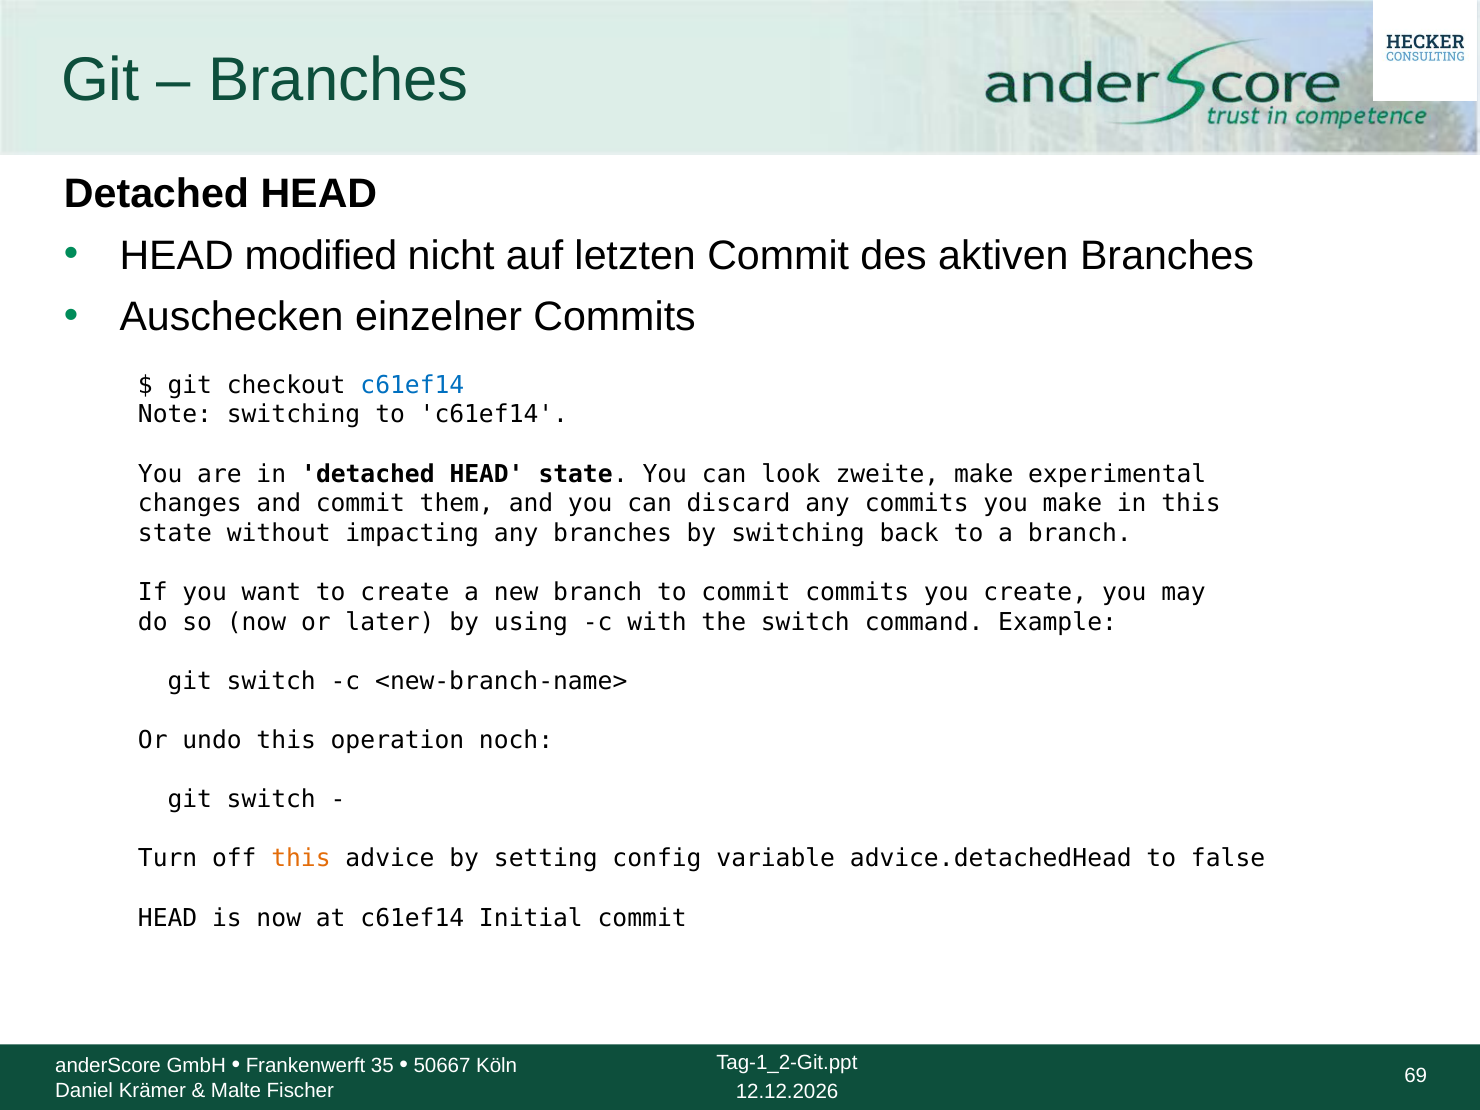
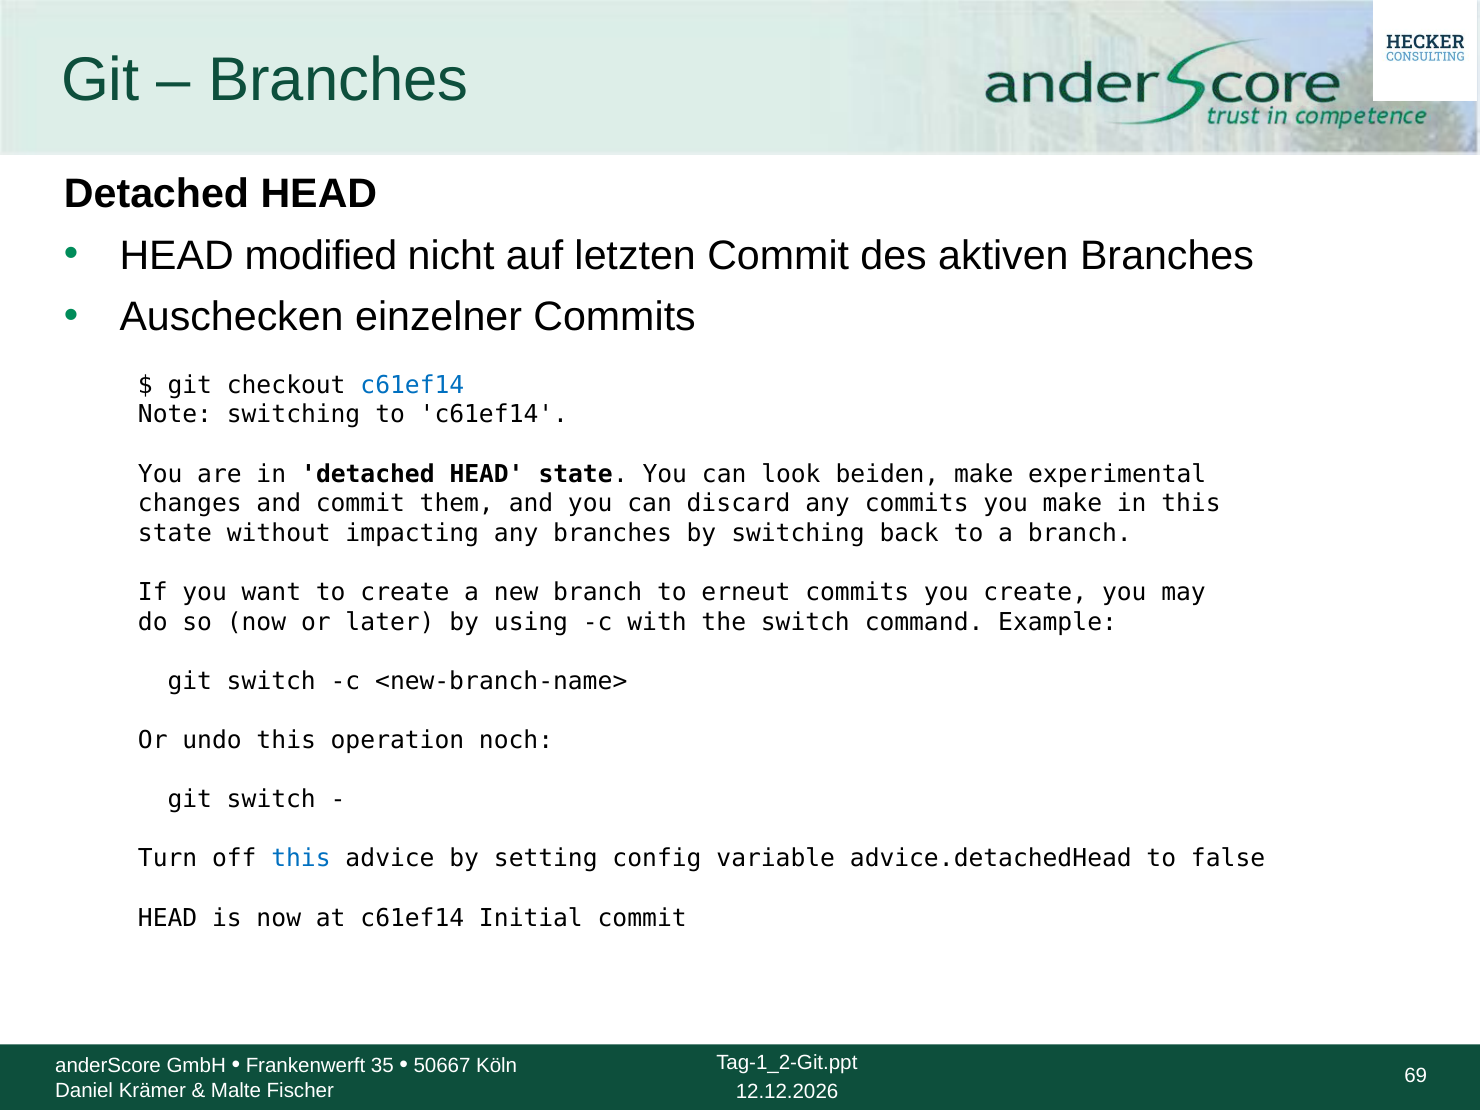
zweite: zweite -> beiden (887, 474)
to commit: commit -> erneut (746, 592)
this colour: orange -> blue (301, 859)
